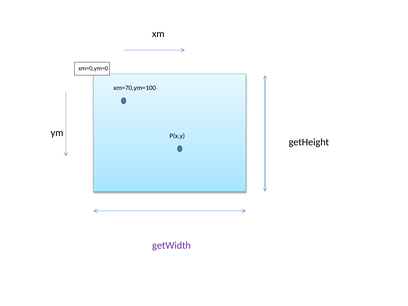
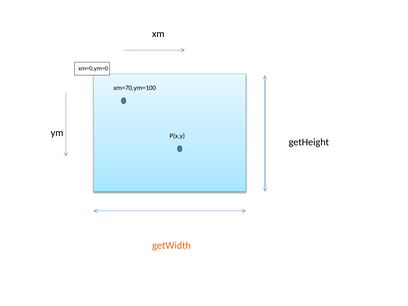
getWidth colour: purple -> orange (172, 245)
